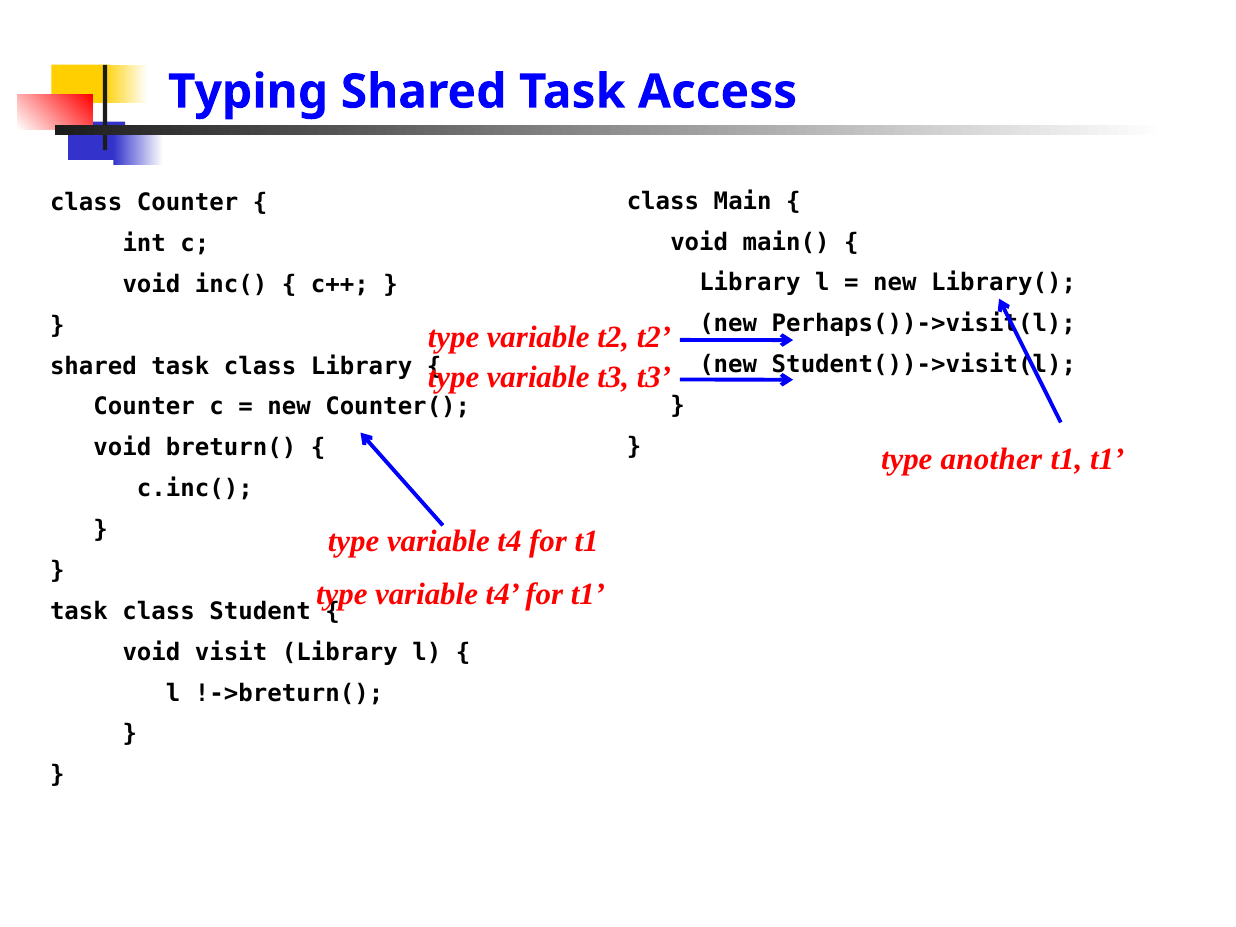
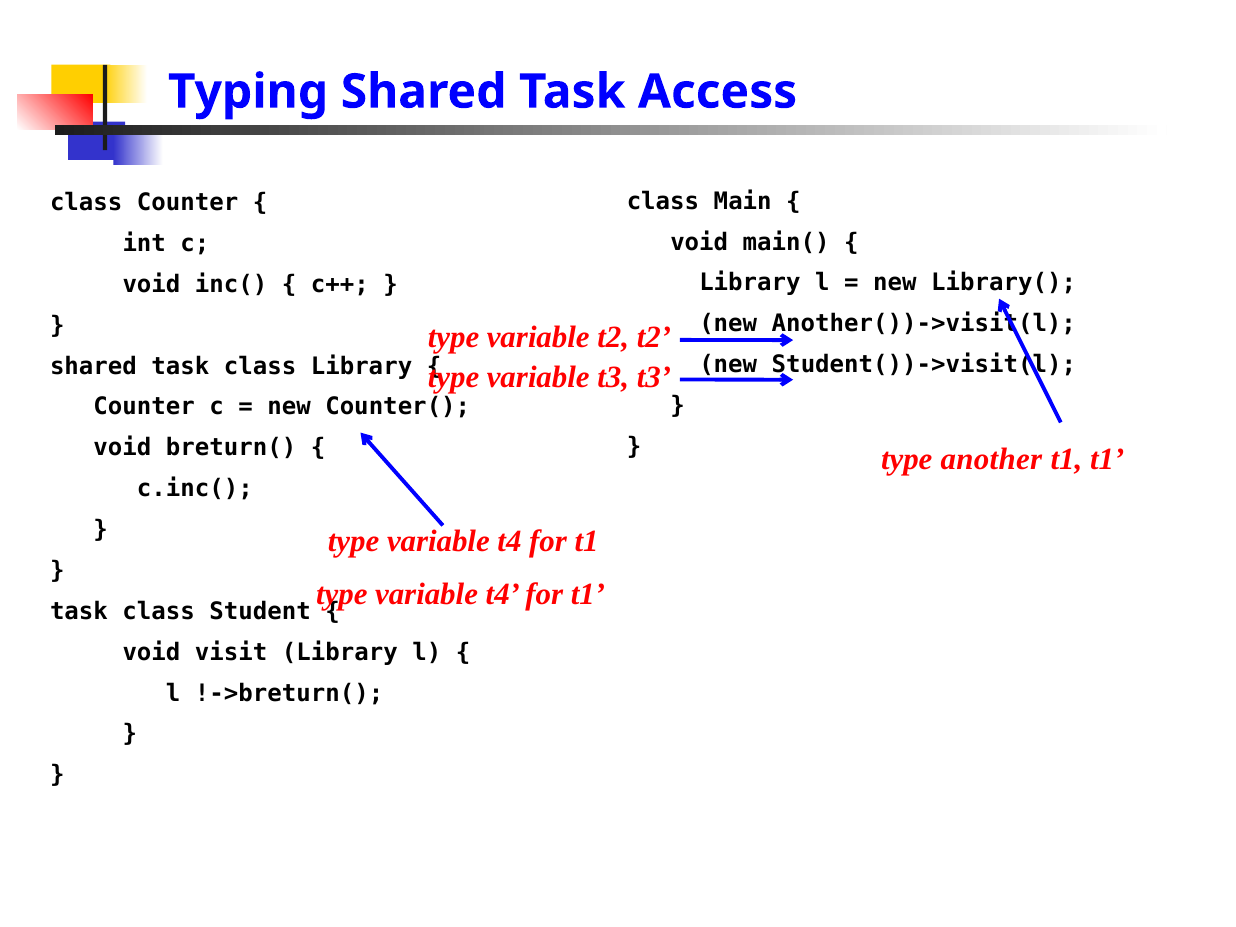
Perhaps())->visit(l: Perhaps())->visit(l -> Another())->visit(l (924, 324)
